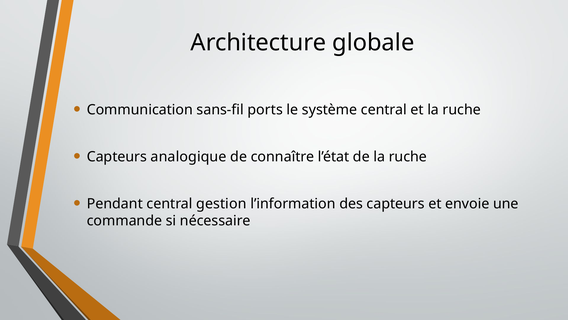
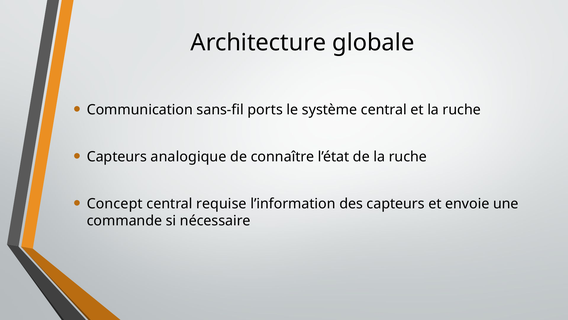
Pendant: Pendant -> Concept (115, 203)
gestion: gestion -> requise (221, 203)
